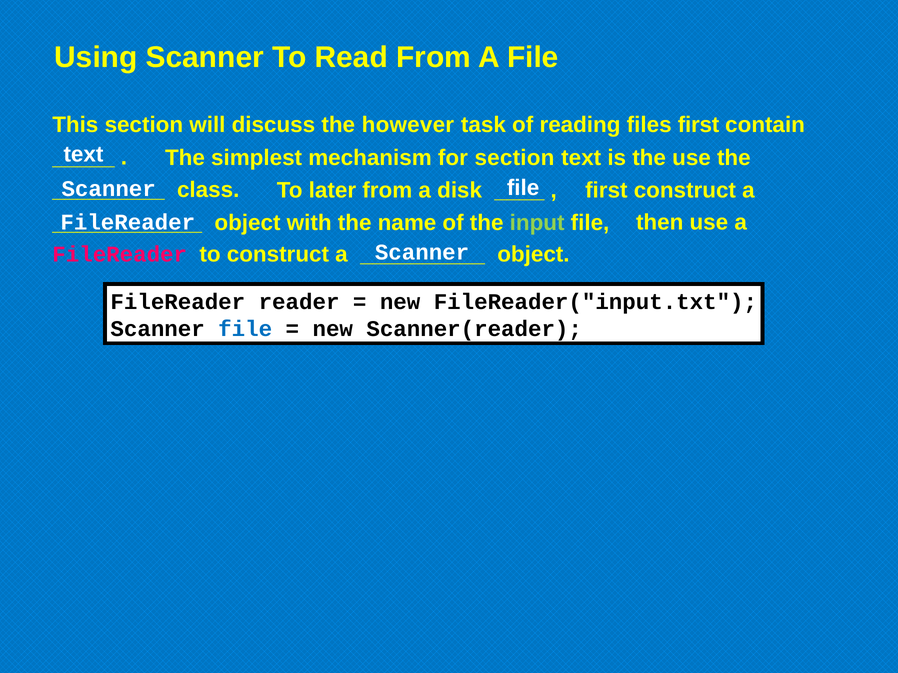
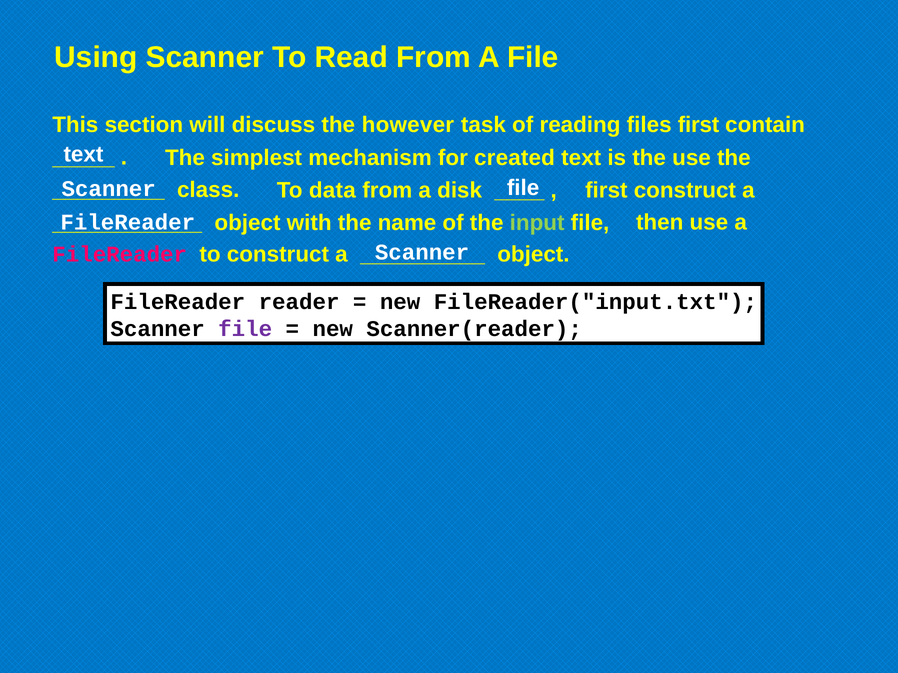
for section: section -> created (515, 158)
later: later -> data (332, 190)
file colour: blue -> purple (245, 329)
